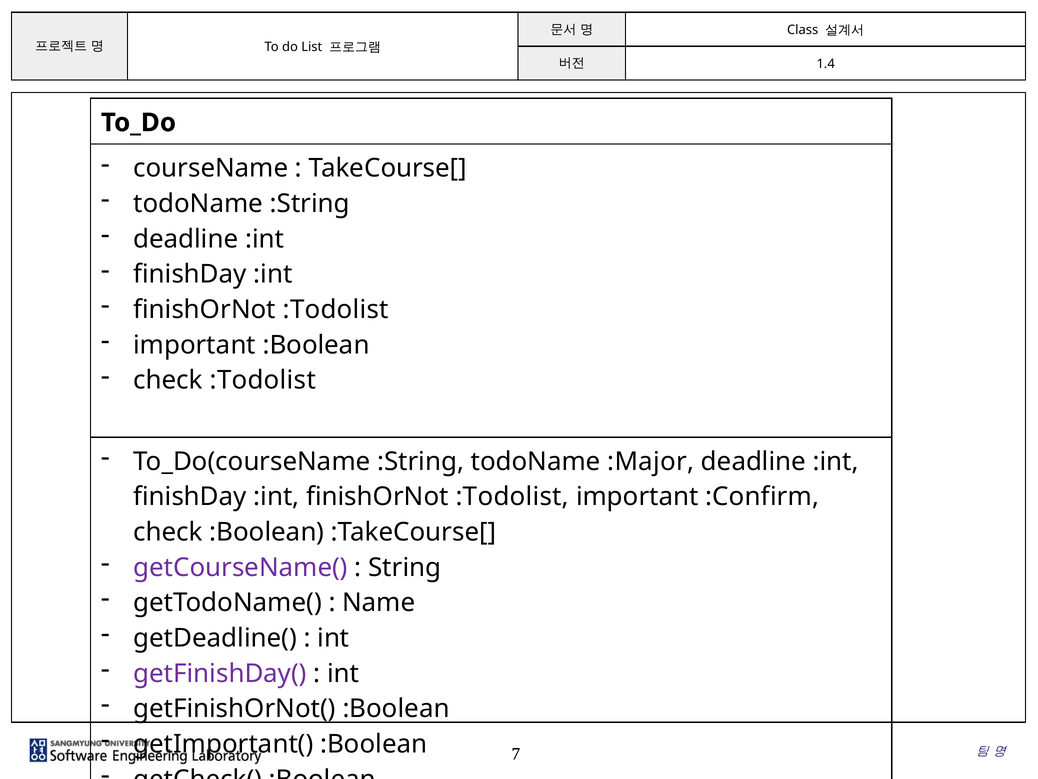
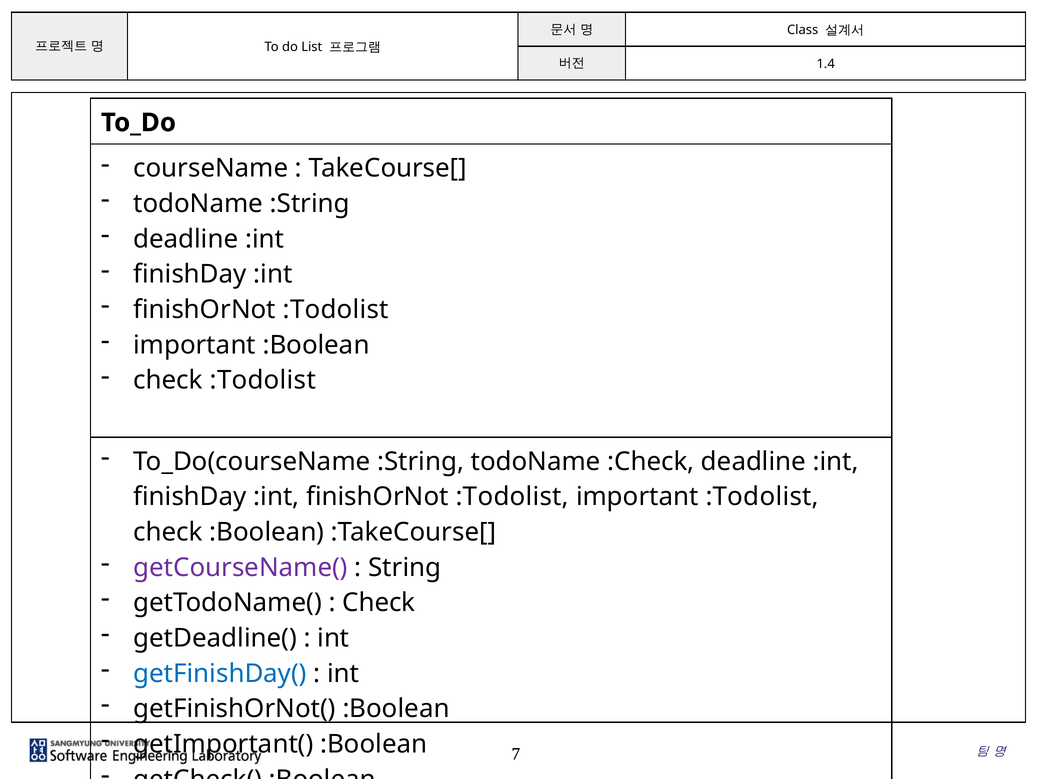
:Major: :Major -> :Check (651, 461)
important :Confirm: :Confirm -> :Todolist (762, 497)
Name: Name -> Check (379, 602)
getFinishDay( colour: purple -> blue (220, 673)
